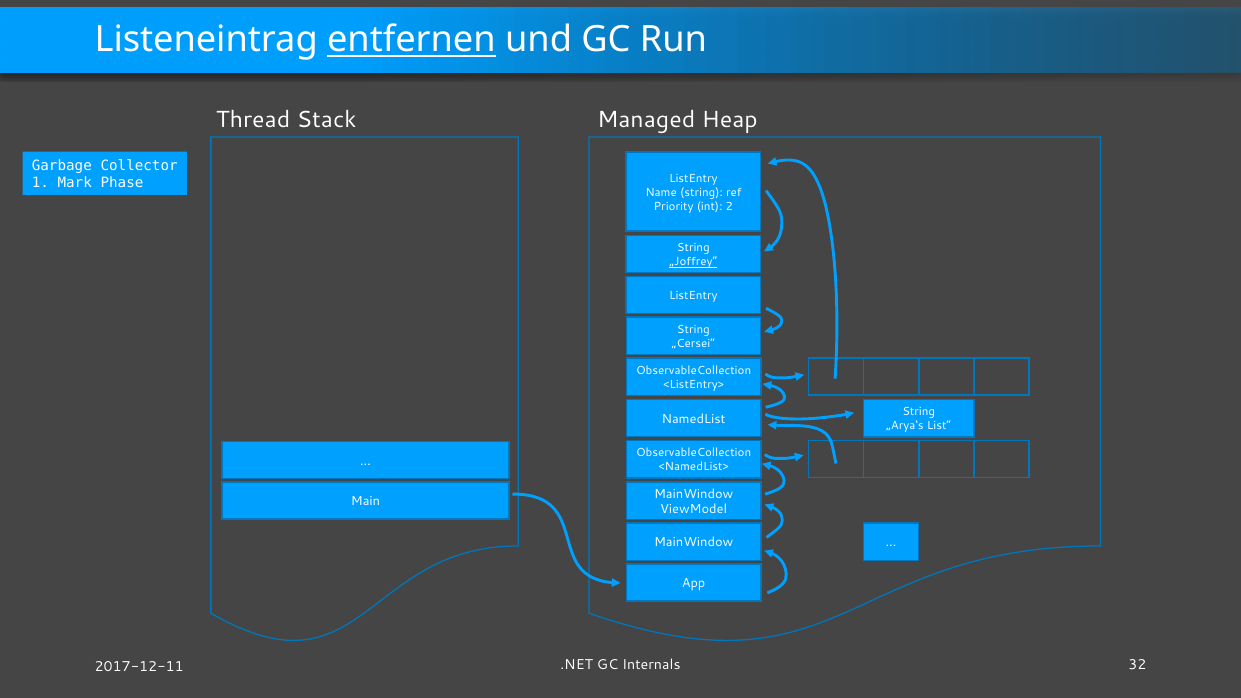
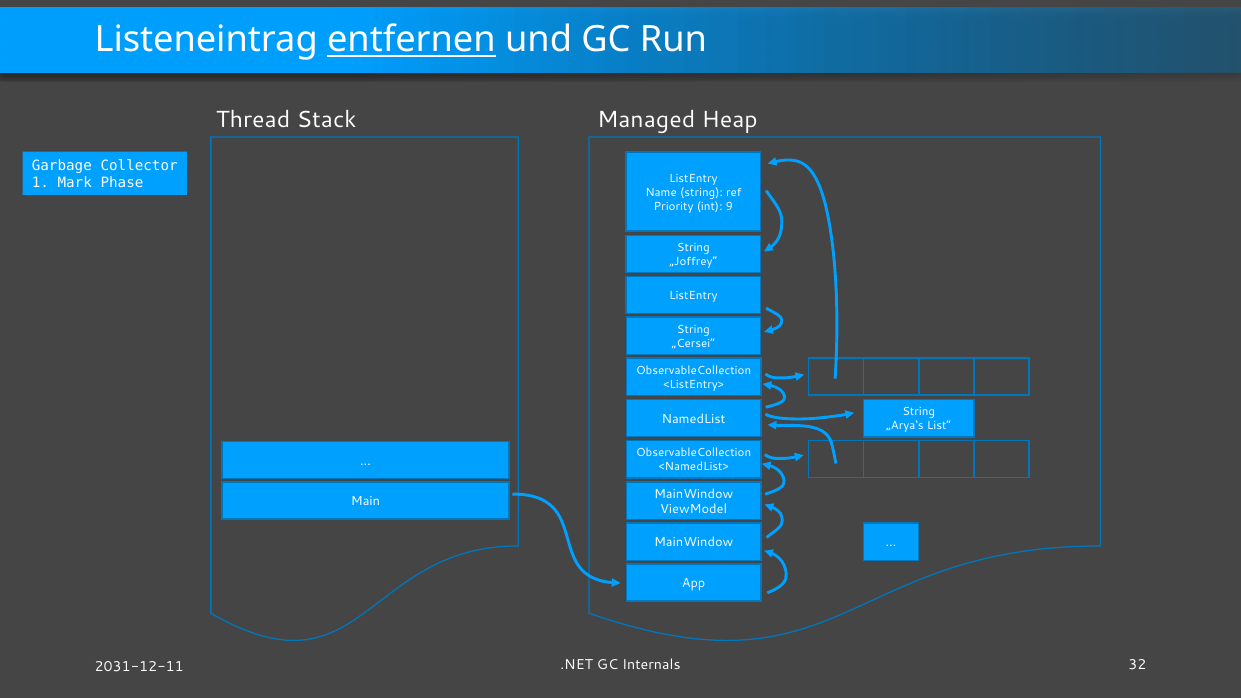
2: 2 -> 9 (729, 206)
„Joffrey“ underline: present -> none (693, 262)
2017-12-11: 2017-12-11 -> 2031-12-11 (139, 667)
